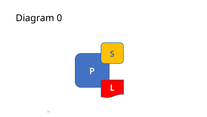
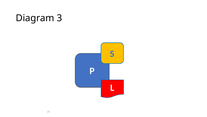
0: 0 -> 3 (59, 18)
